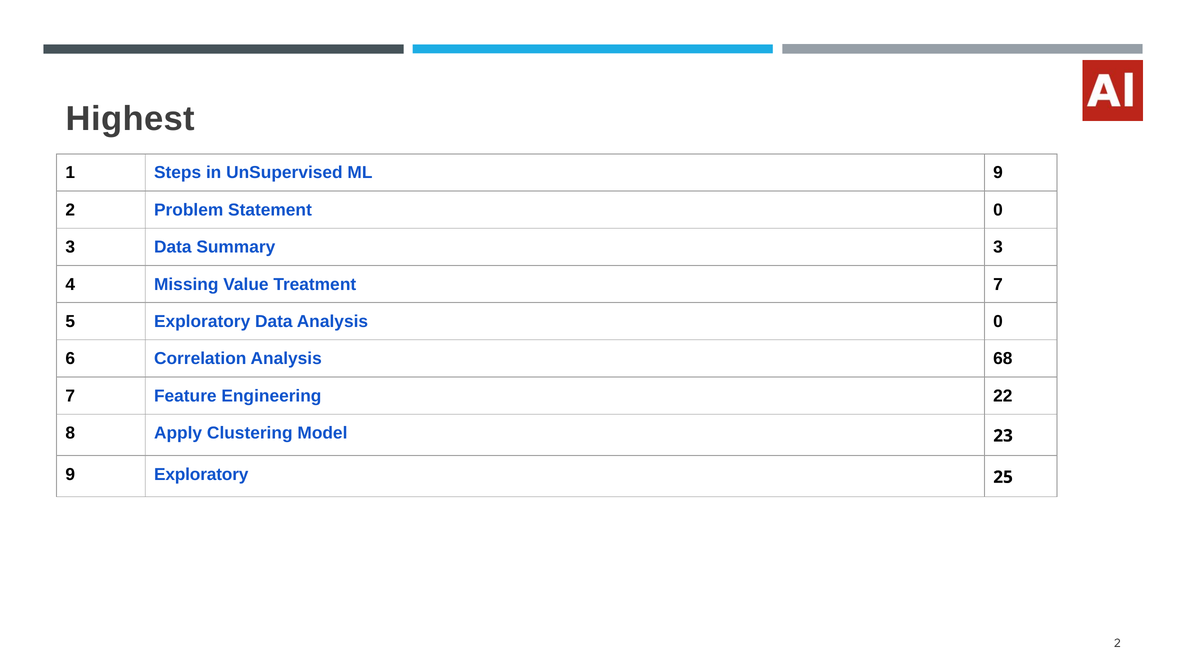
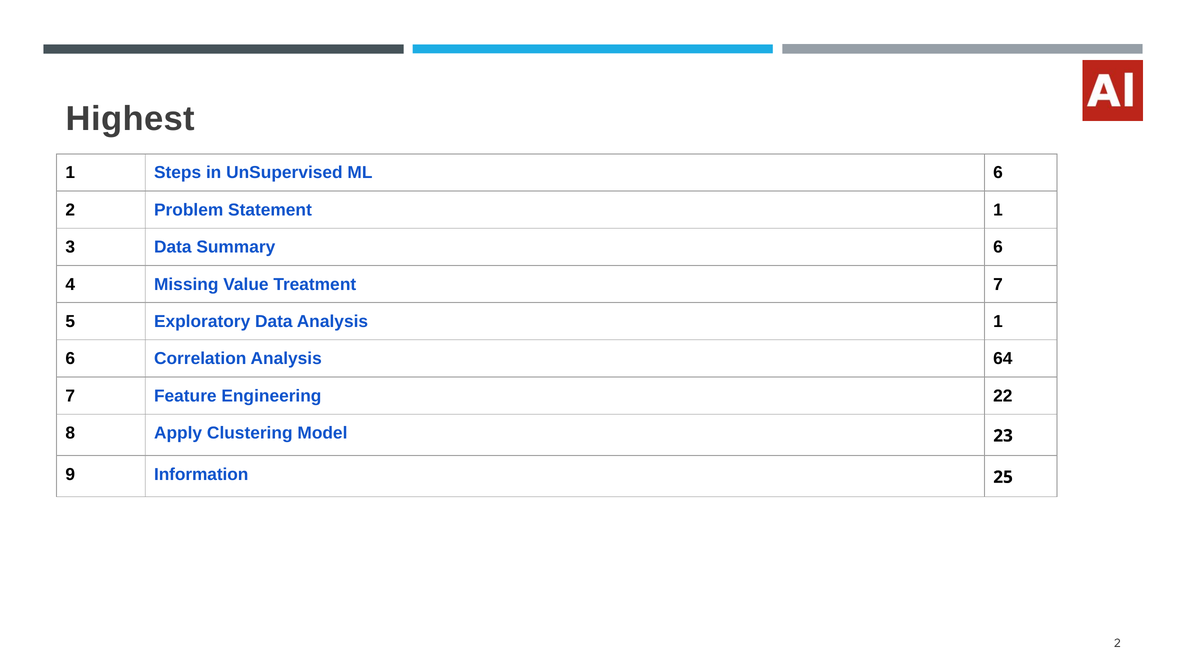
ML 9: 9 -> 6 (998, 173)
Statement 0: 0 -> 1 (998, 210)
Summary 3: 3 -> 6 (998, 247)
Analysis 0: 0 -> 1 (998, 322)
68: 68 -> 64 (1003, 359)
9 Exploratory: Exploratory -> Information (201, 474)
